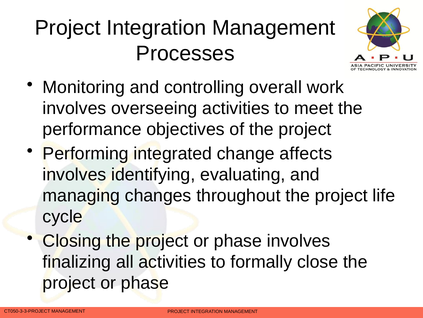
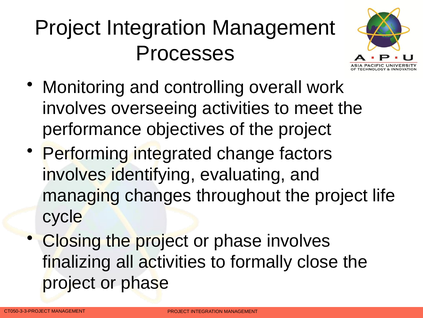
affects: affects -> factors (306, 153)
